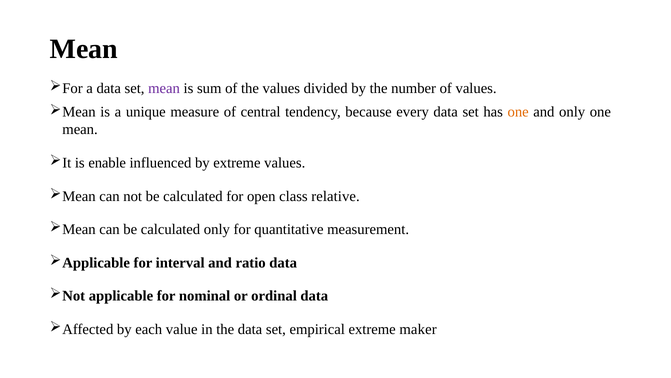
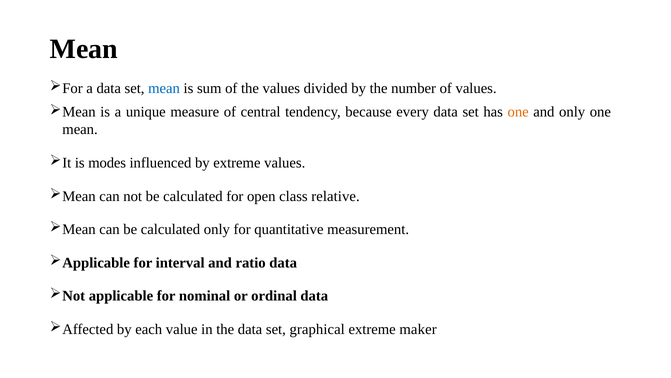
mean colour: purple -> blue (164, 88)
enable: enable -> modes (107, 163)
empirical: empirical -> graphical (317, 329)
